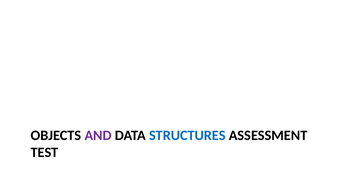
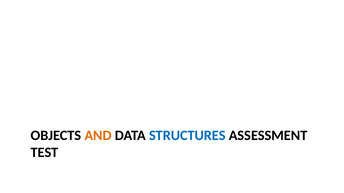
AND colour: purple -> orange (98, 136)
